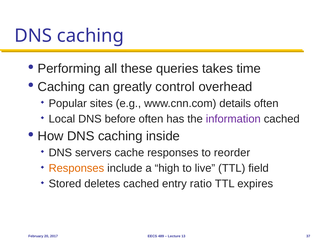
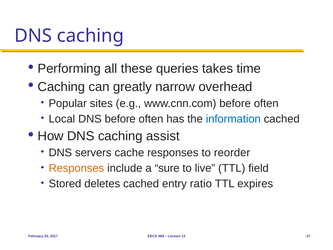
control: control -> narrow (175, 87)
www.cnn.com details: details -> before (235, 103)
information colour: purple -> blue (233, 119)
inside: inside -> assist (163, 136)
high: high -> sure (167, 168)
